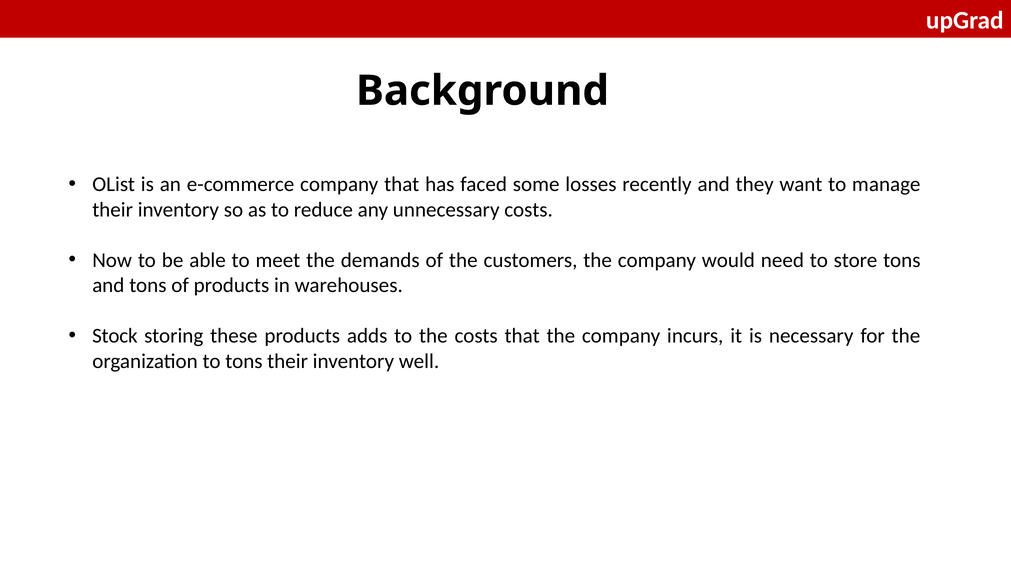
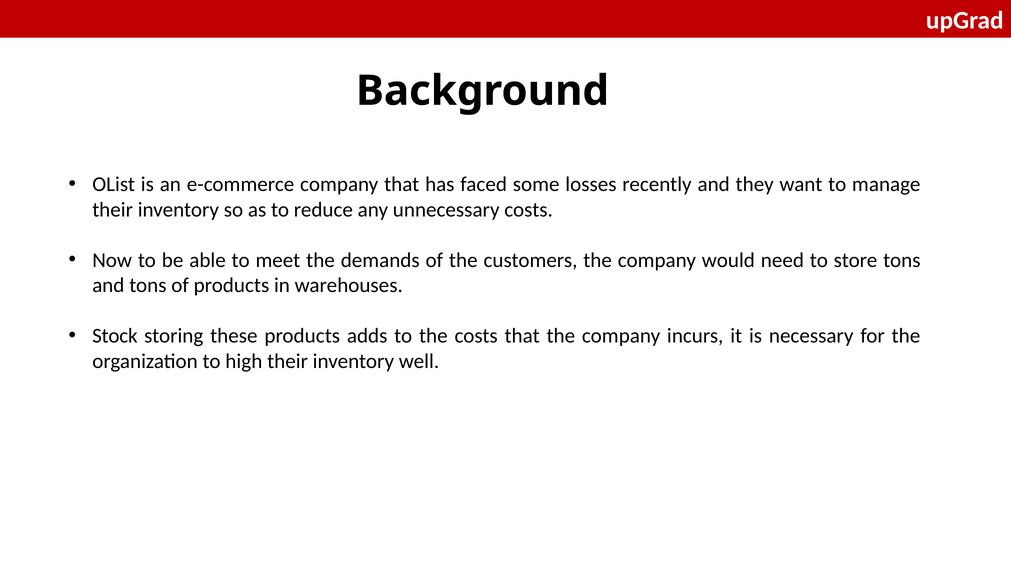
to tons: tons -> high (244, 362)
